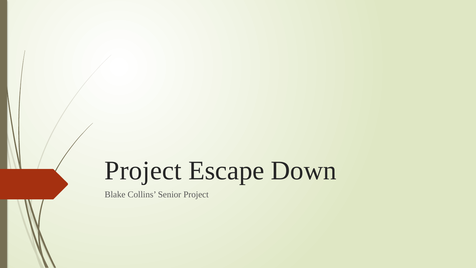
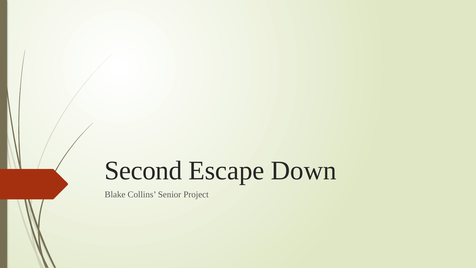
Project: Project -> Second (143, 171)
